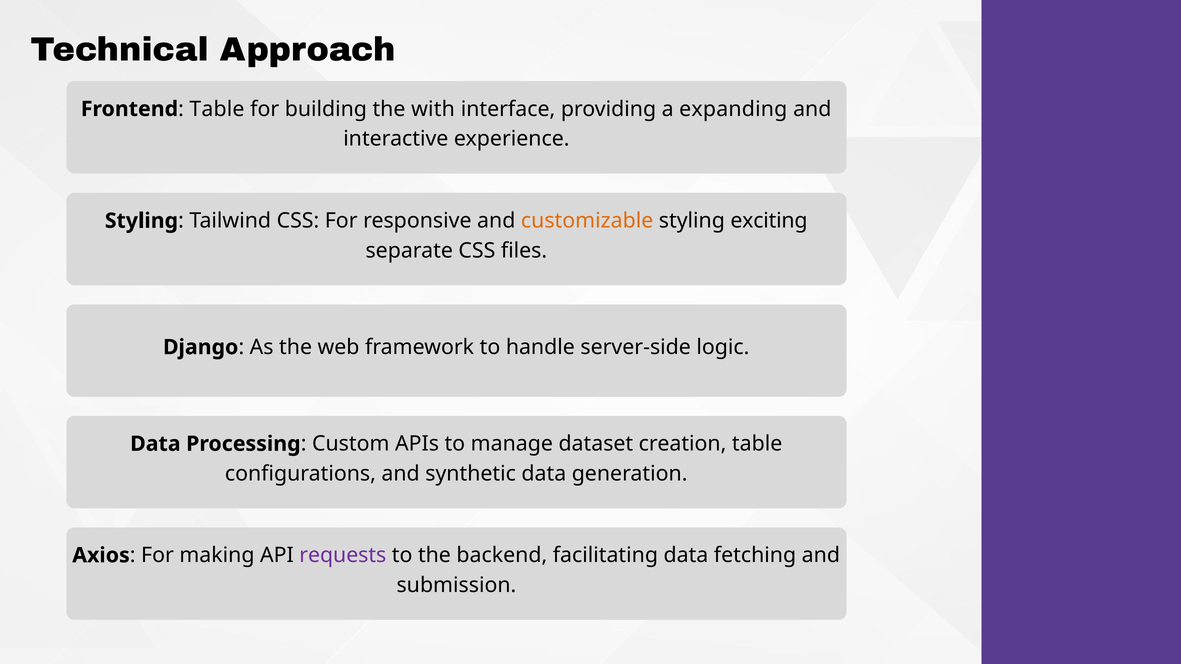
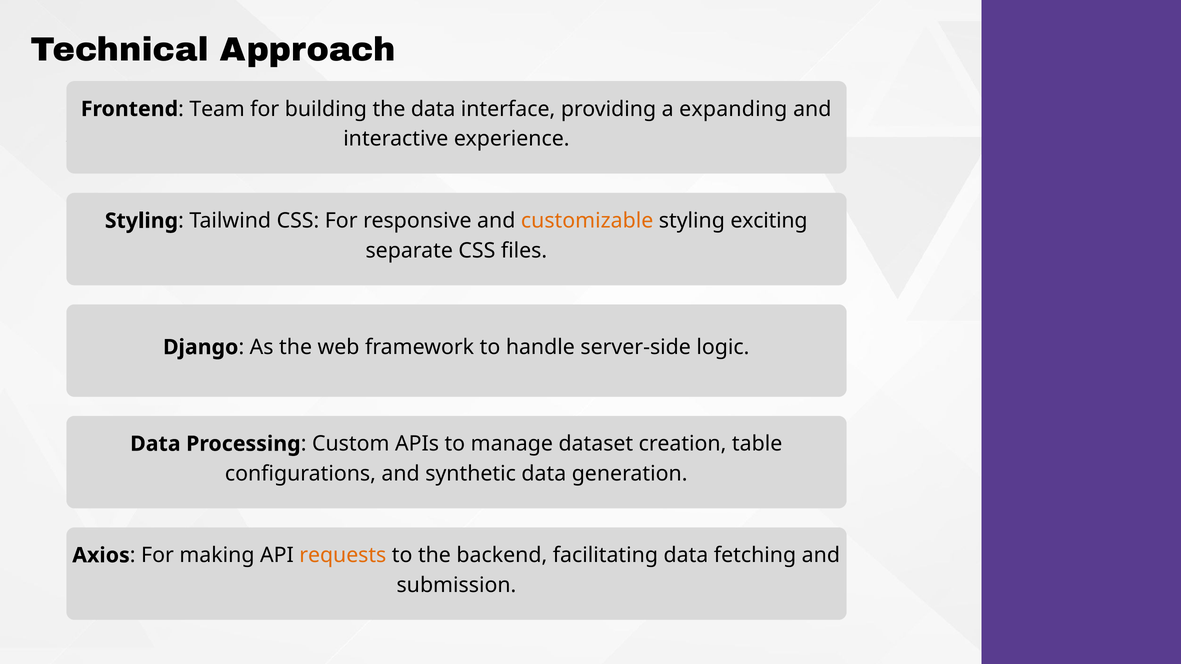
Table: Table -> Team (217, 109)
the with: with -> data (433, 109)
requests colour: purple -> orange (343, 556)
